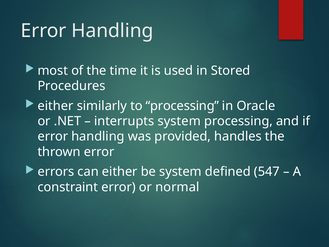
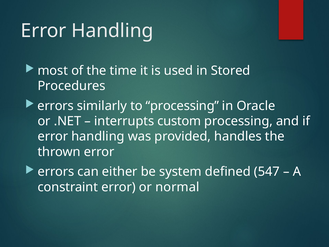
either: either -> errors (56, 106)
interrupts system: system -> custom (179, 121)
